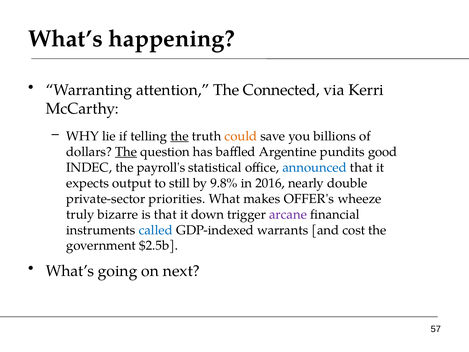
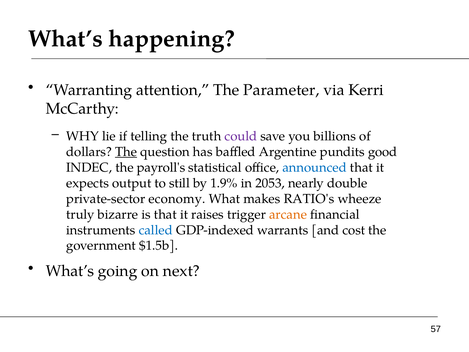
Connected: Connected -> Parameter (281, 90)
the underline: present -> none (179, 136)
could colour: orange -> purple (241, 136)
9.8%: 9.8% -> 1.9% (224, 183)
2016: 2016 -> 2053 (270, 183)
priorities: priorities -> economy (177, 199)
OFFER's: OFFER's -> RATIO's (309, 199)
down: down -> raises (208, 214)
arcane colour: purple -> orange (288, 214)
$2.5b: $2.5b -> $1.5b (159, 246)
